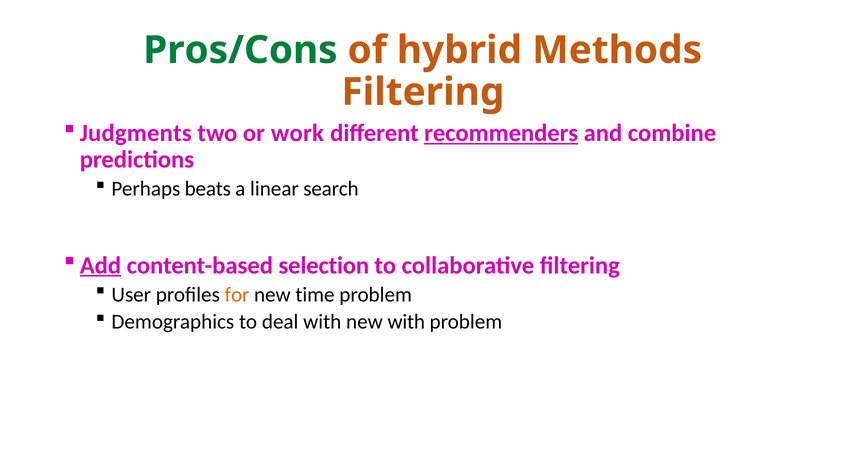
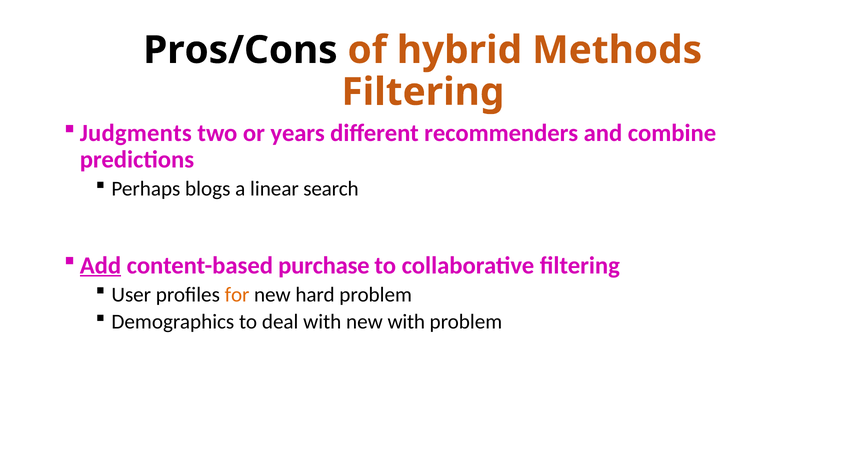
Pros/Cons colour: green -> black (240, 50)
work: work -> years (298, 133)
recommenders underline: present -> none (501, 133)
beats: beats -> blogs (208, 189)
selection: selection -> purchase (324, 265)
time: time -> hard (315, 294)
